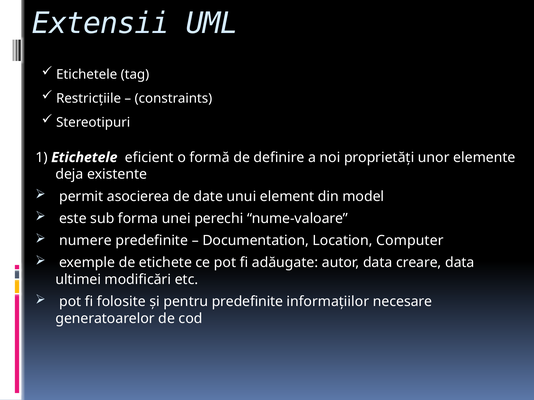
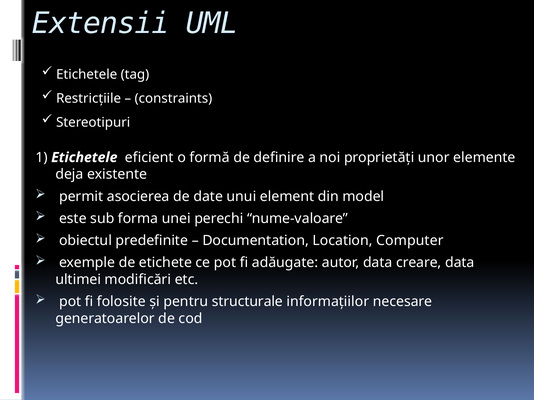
numere: numere -> obiectul (86, 241)
pentru predefinite: predefinite -> structurale (247, 302)
